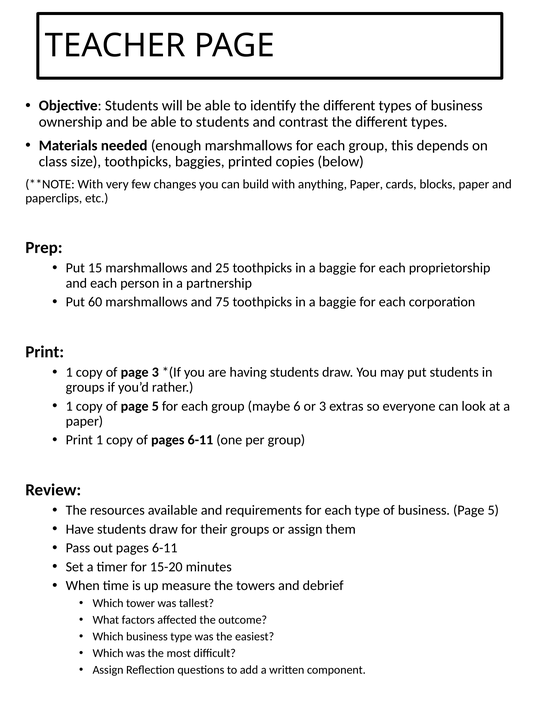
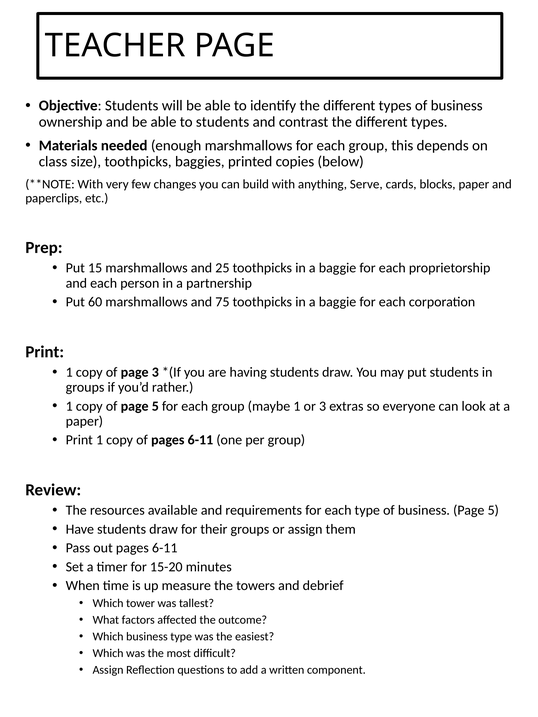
anything Paper: Paper -> Serve (366, 184)
maybe 6: 6 -> 1 (297, 406)
